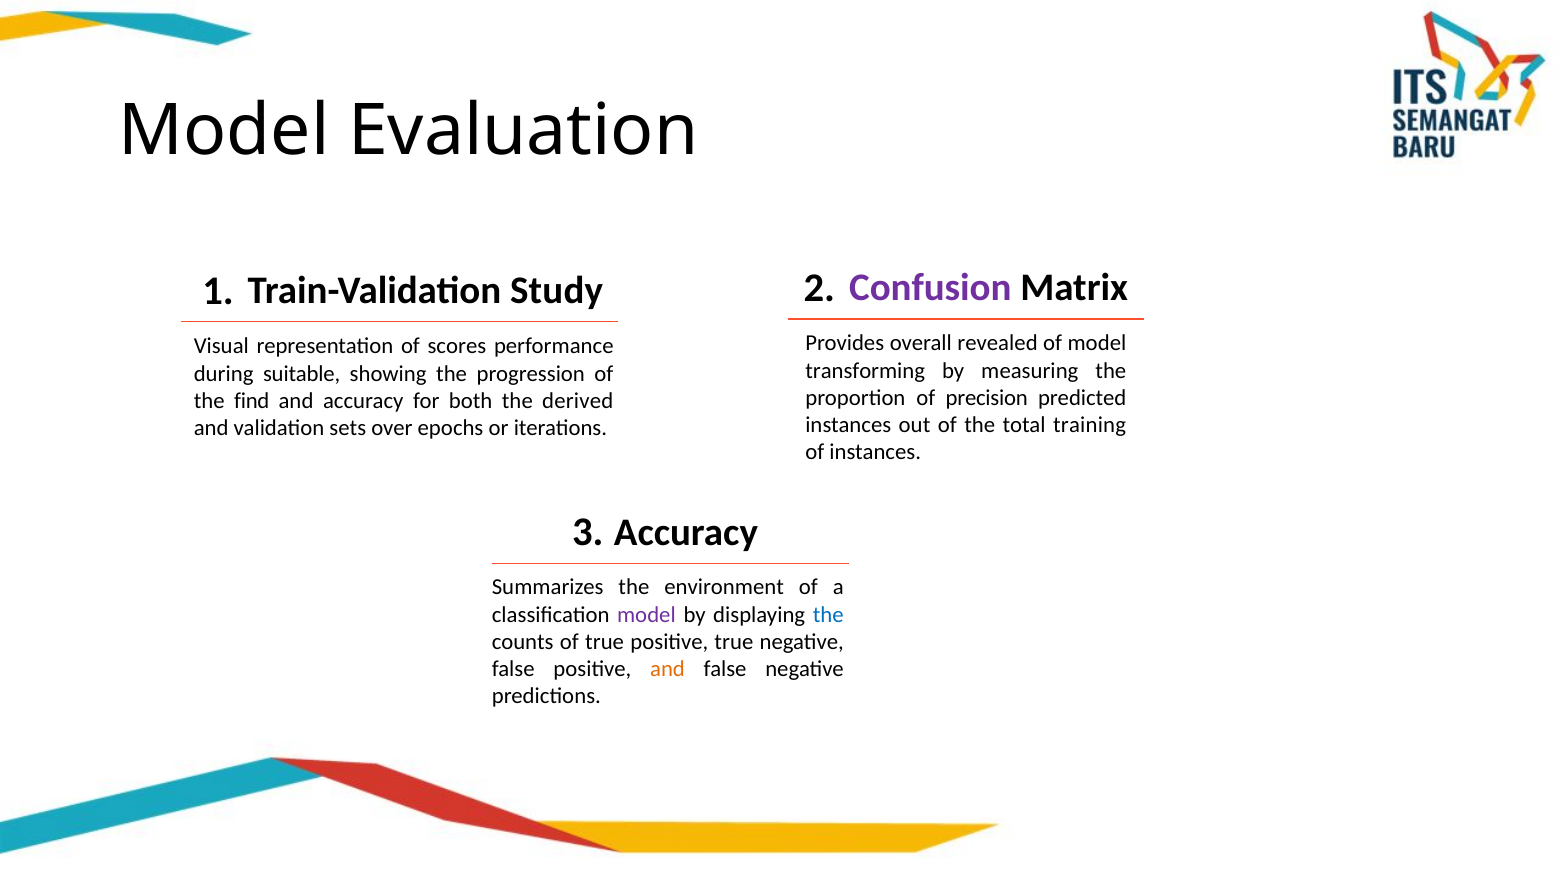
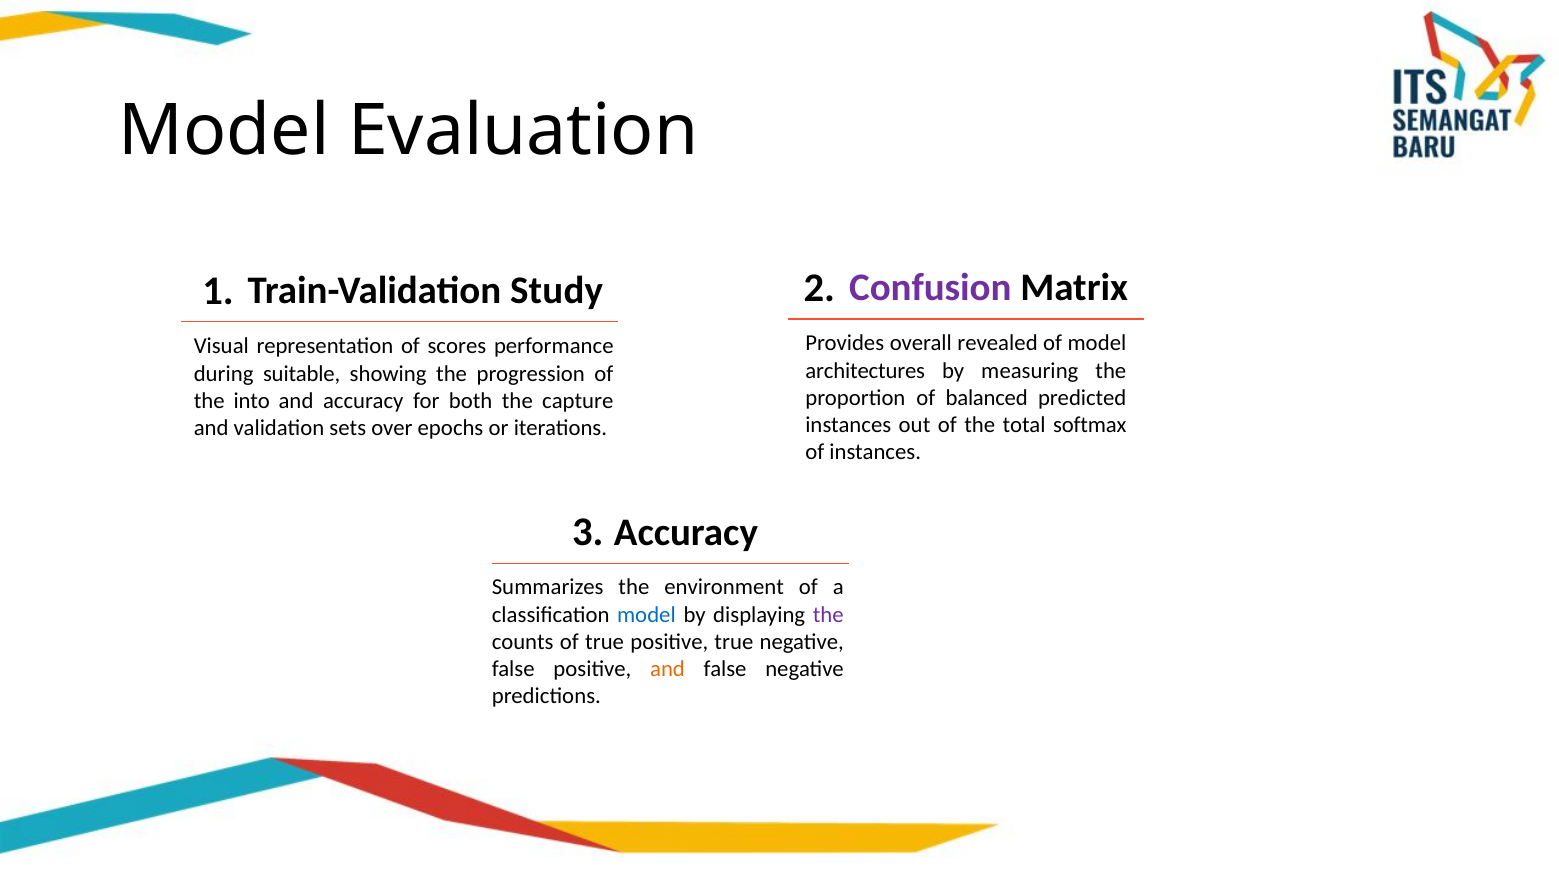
transforming: transforming -> architectures (865, 371)
precision: precision -> balanced (987, 398)
find: find -> into (252, 401)
derived: derived -> capture (578, 401)
training: training -> softmax (1090, 425)
model colour: purple -> blue (646, 614)
the colour: blue -> purple (828, 614)
